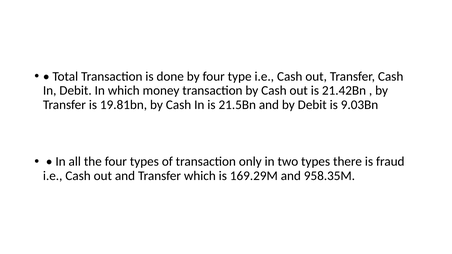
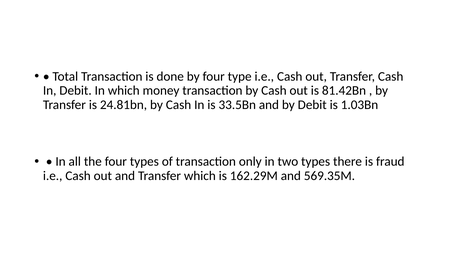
21.42Bn: 21.42Bn -> 81.42Bn (344, 91)
19.81bn: 19.81bn -> 24.81bn (124, 105)
21.5Bn: 21.5Bn -> 33.5Bn (237, 105)
9.03Bn: 9.03Bn -> 1.03Bn (360, 105)
169.29M: 169.29M -> 162.29M (254, 176)
958.35M: 958.35M -> 569.35M (329, 176)
